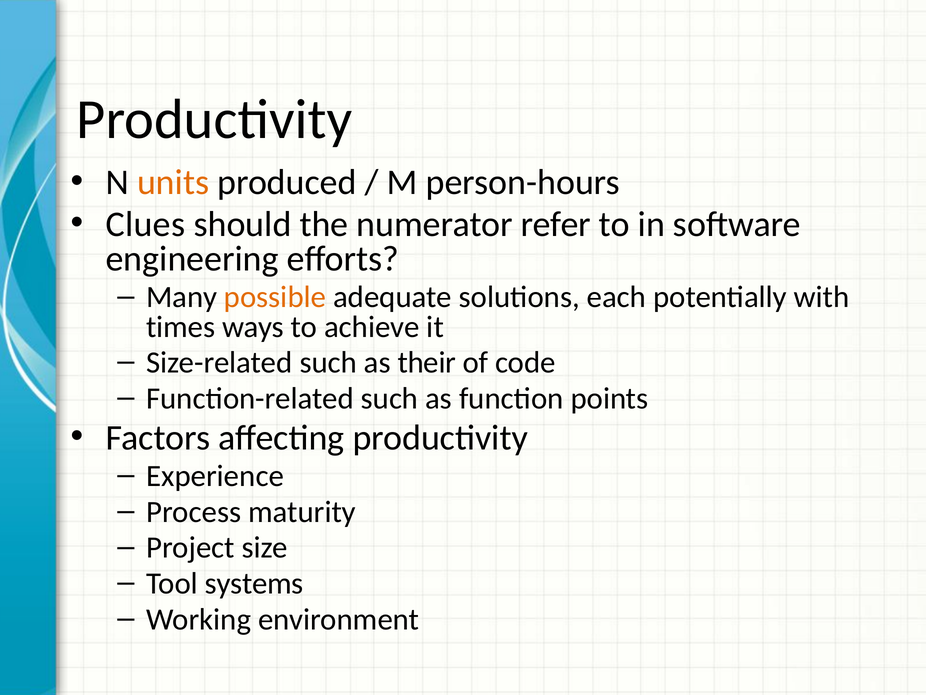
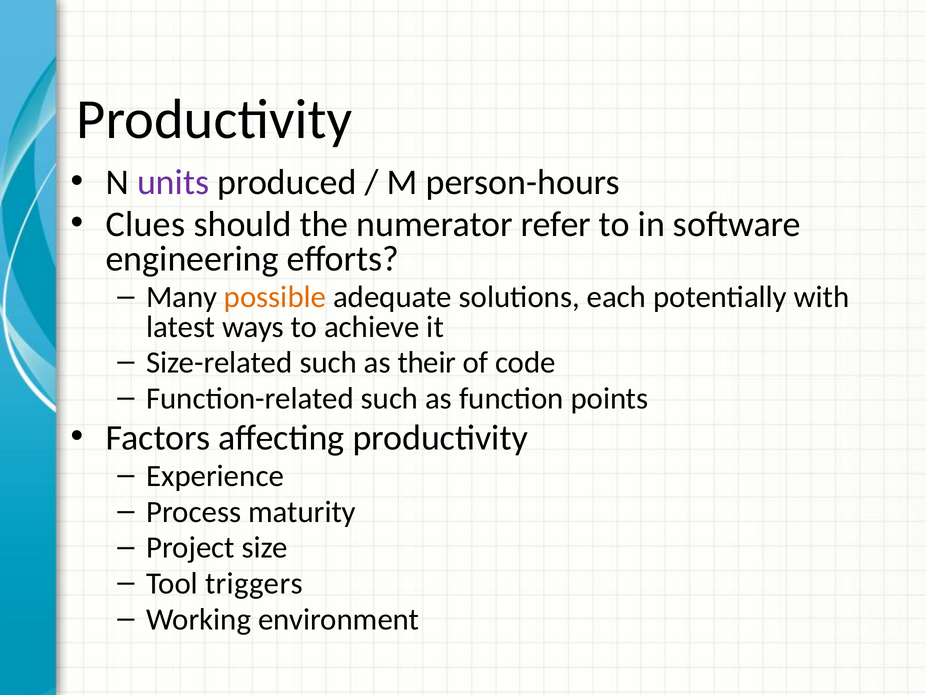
units colour: orange -> purple (173, 182)
times: times -> latest (181, 327)
systems: systems -> triggers (254, 583)
